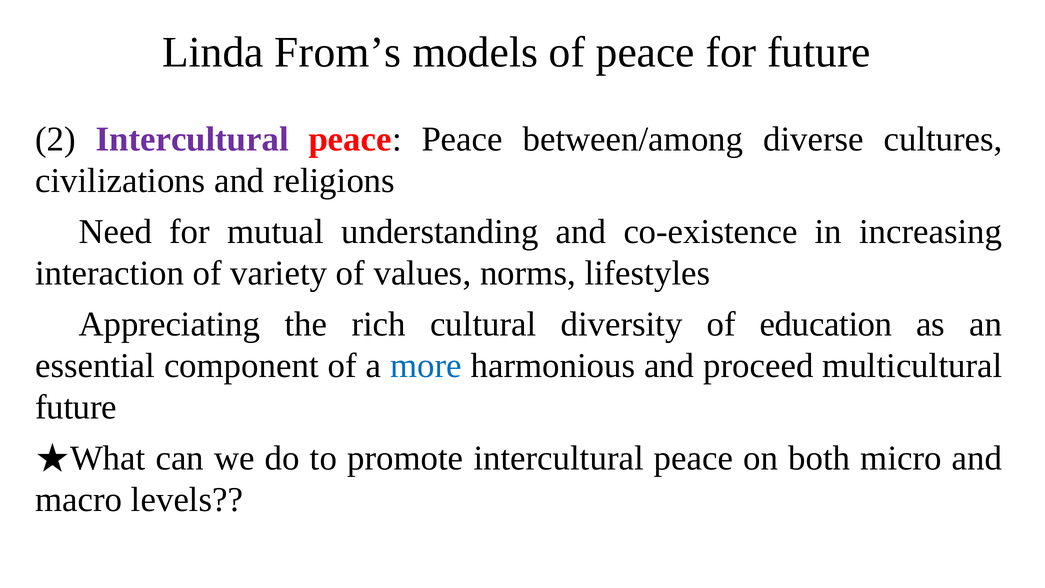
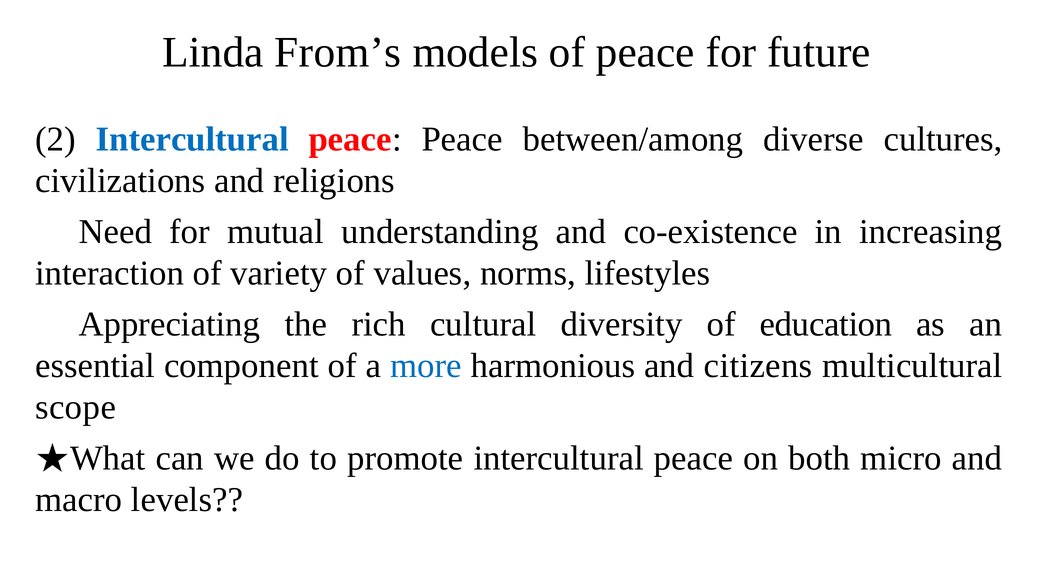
Intercultural colour: purple -> blue (192, 139)
proceed: proceed -> citizens (758, 366)
future: future -> scope (76, 407)
